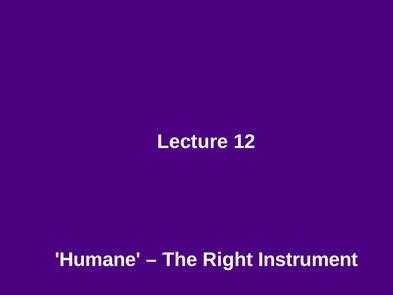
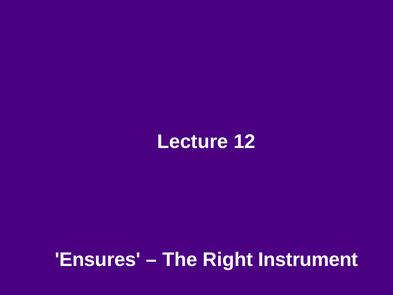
Humane: Humane -> Ensures (98, 259)
